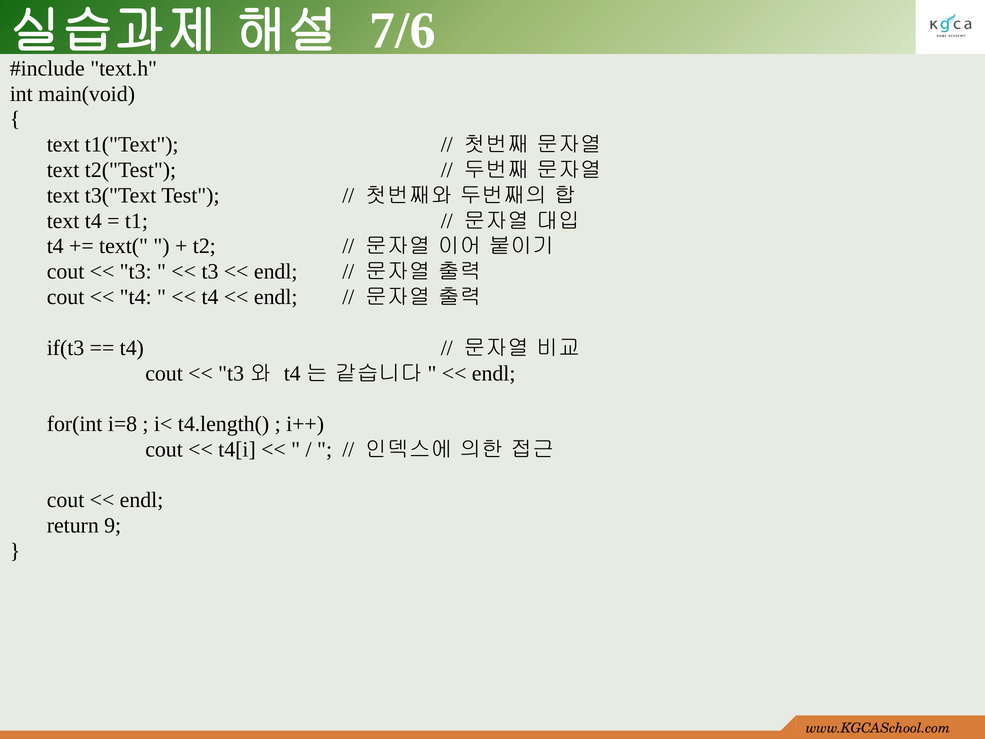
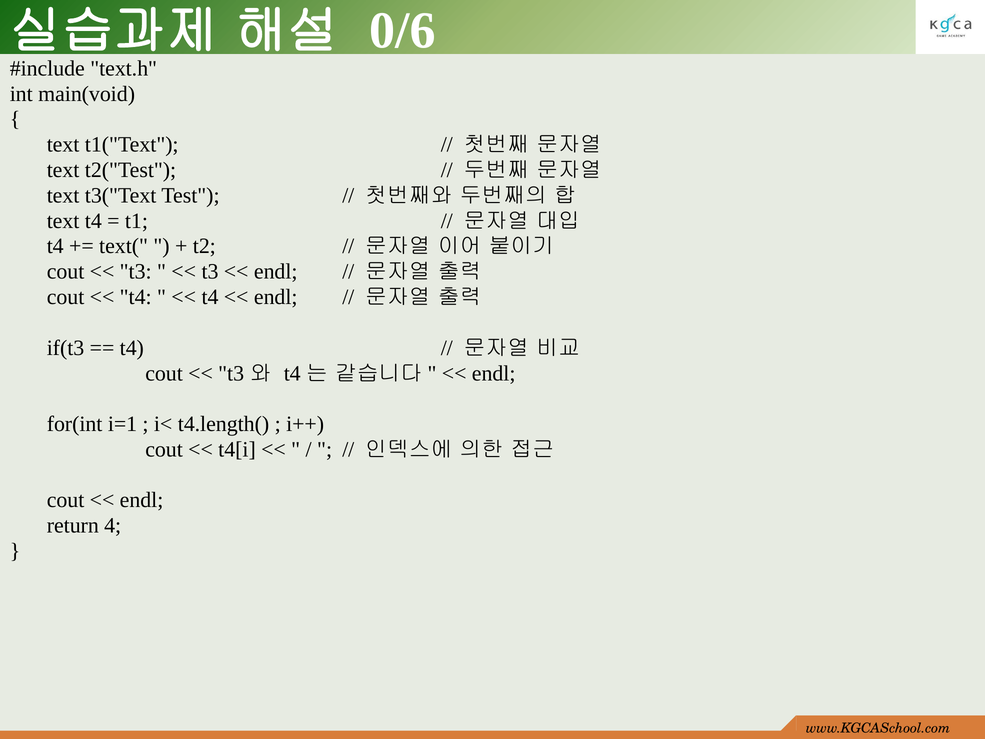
7/6: 7/6 -> 0/6 (402, 31)
i=8: i=8 -> i=1 (123, 424)
9: 9 -> 4 (113, 525)
